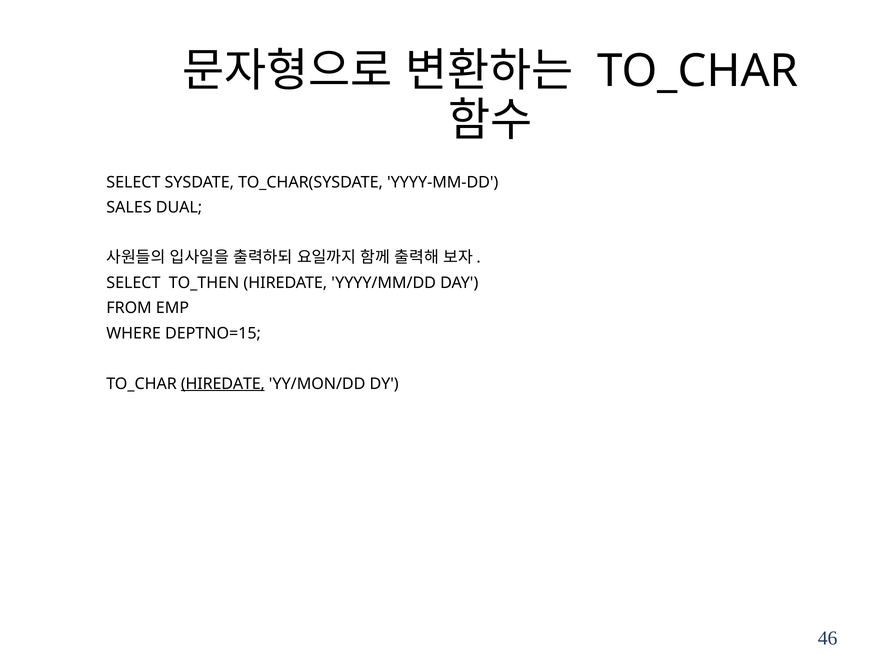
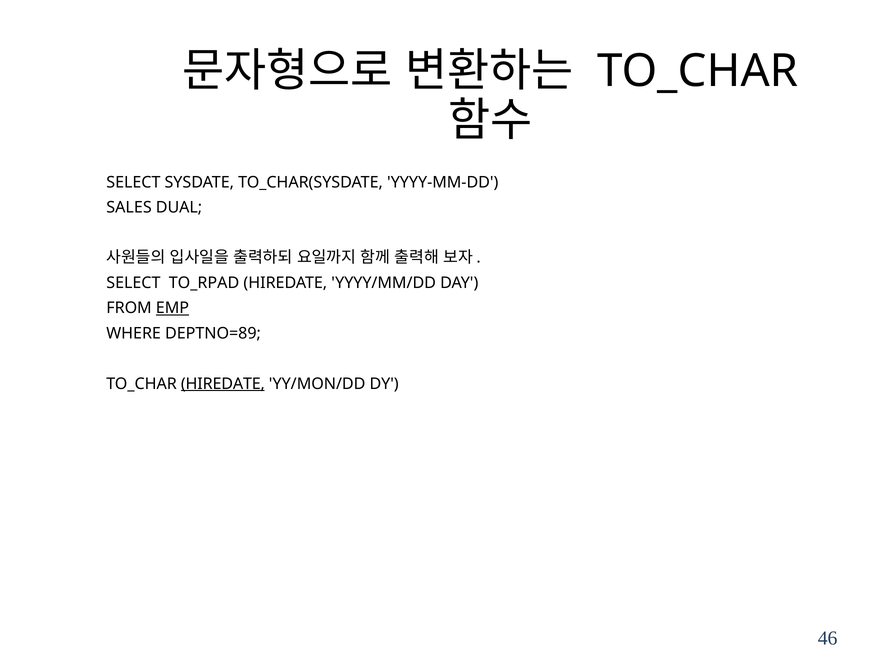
TO_THEN: TO_THEN -> TO_RPAD (204, 283)
EMP underline: none -> present (172, 308)
DEPTNO=15: DEPTNO=15 -> DEPTNO=89 (213, 333)
